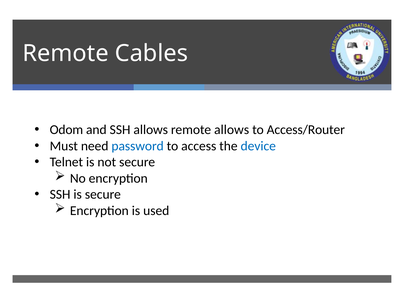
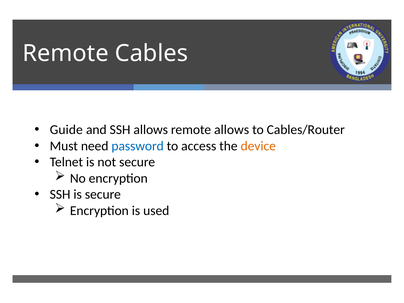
Odom: Odom -> Guide (66, 130)
Access/Router: Access/Router -> Cables/Router (306, 130)
device colour: blue -> orange (258, 146)
